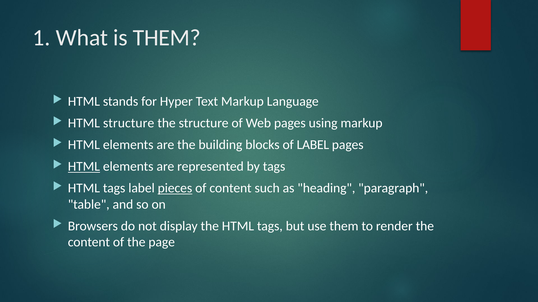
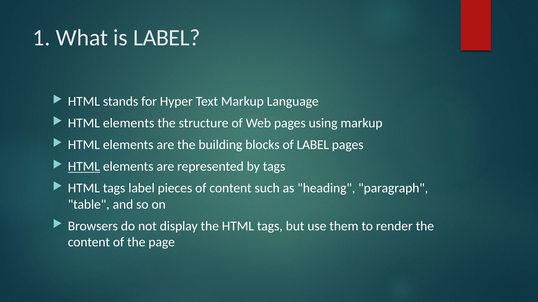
is THEM: THEM -> LABEL (167, 38)
structure: structure -> elements (129, 123)
pieces underline: present -> none (175, 189)
